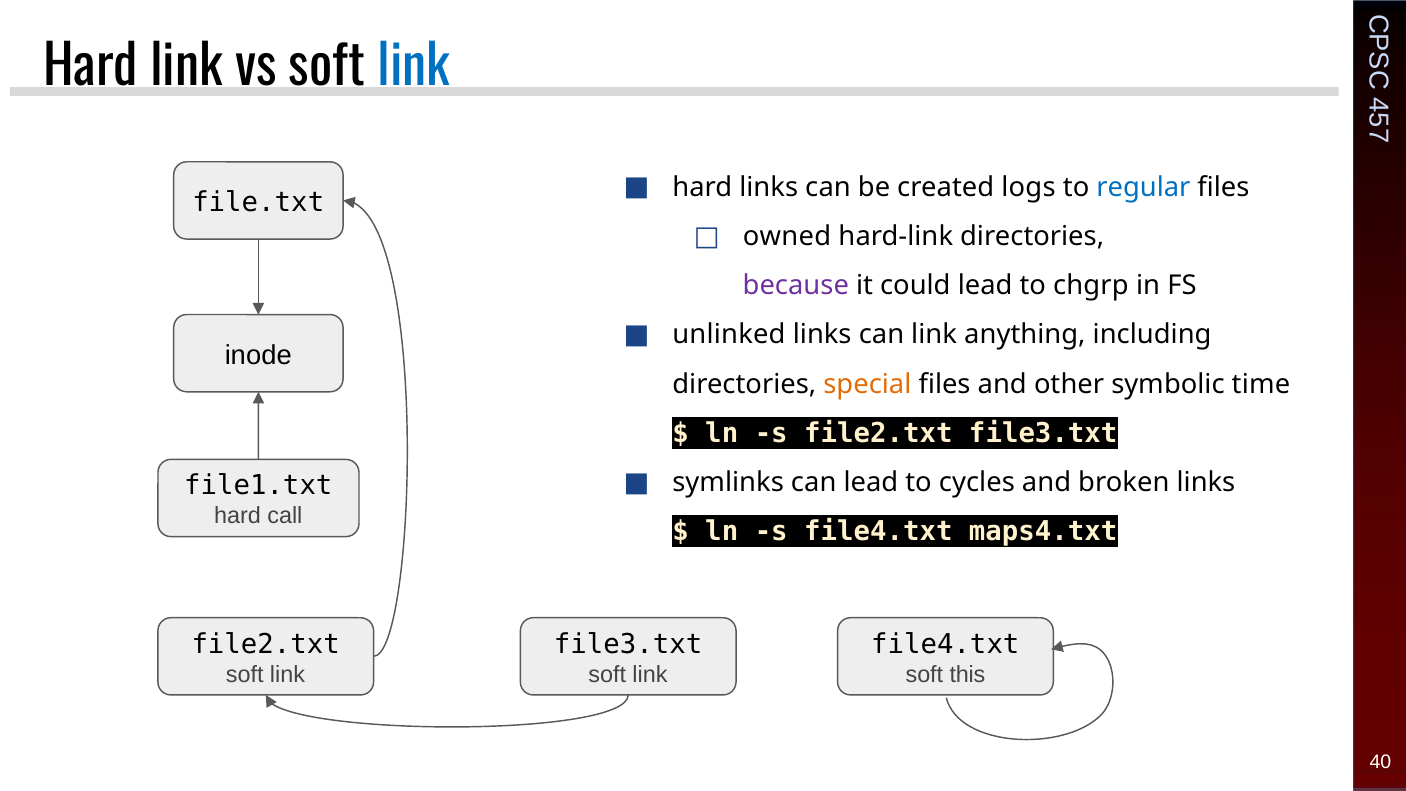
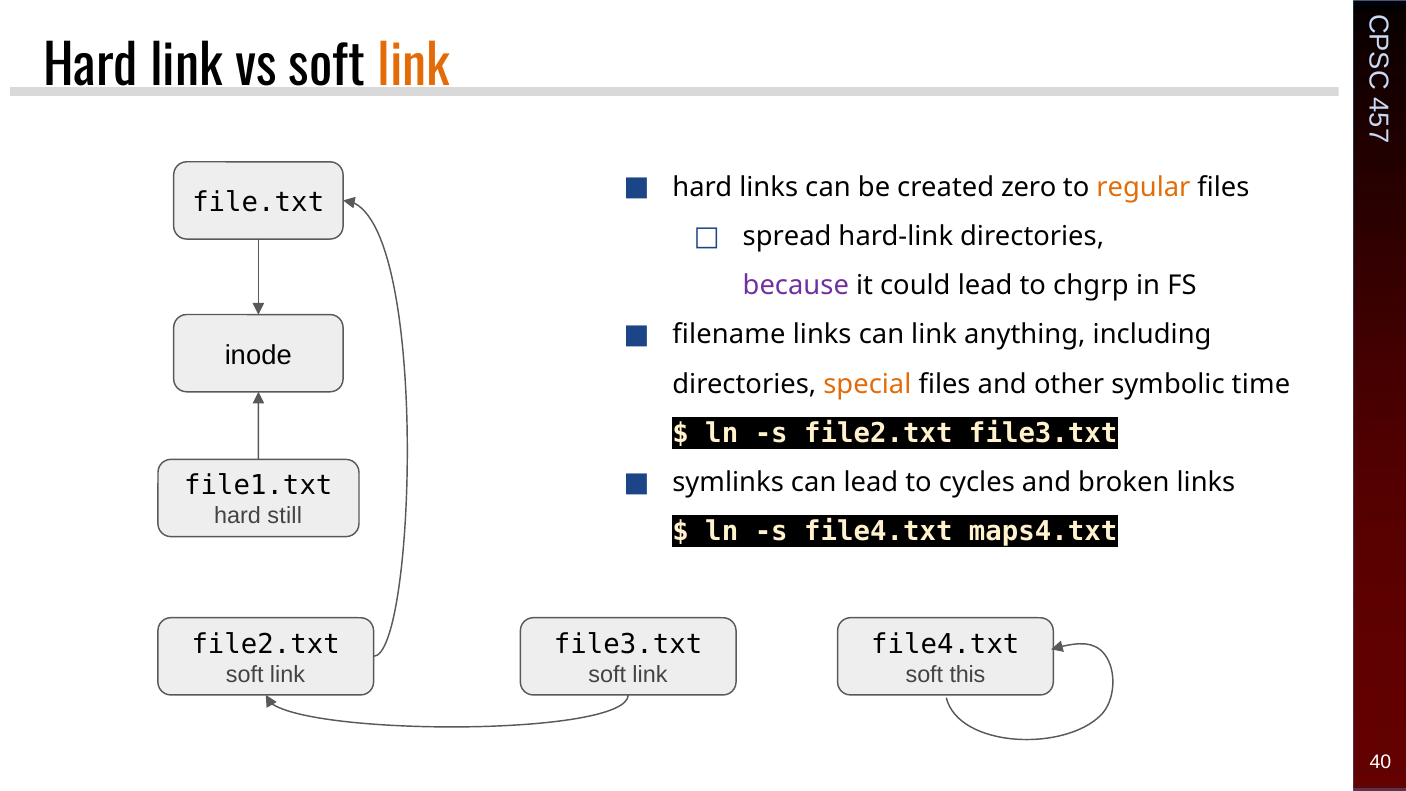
link colour: blue -> orange (414, 67)
logs: logs -> zero (1029, 187)
regular colour: blue -> orange (1143, 187)
owned: owned -> spread (787, 236)
unlinked: unlinked -> filename (729, 335)
call: call -> still (285, 516)
